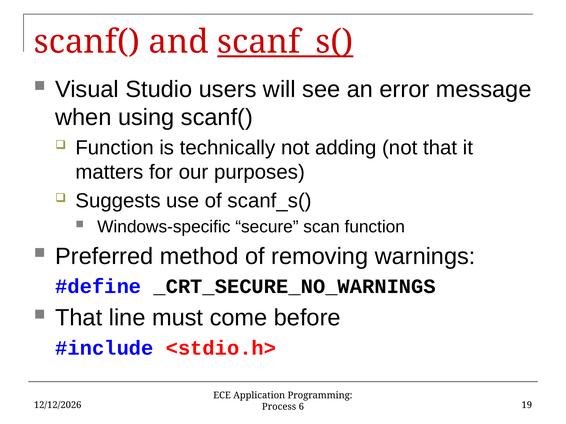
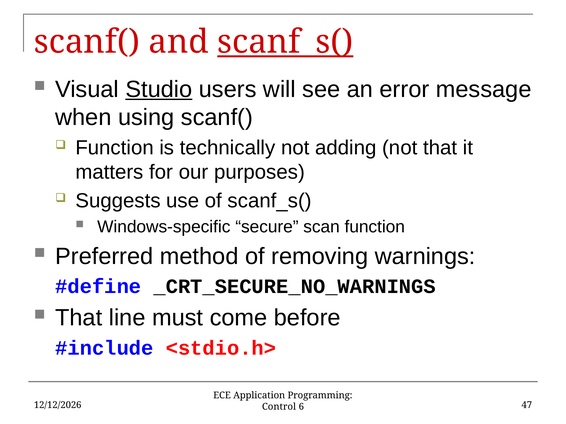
Studio underline: none -> present (159, 89)
Process: Process -> Control (279, 407)
19: 19 -> 47 (527, 405)
